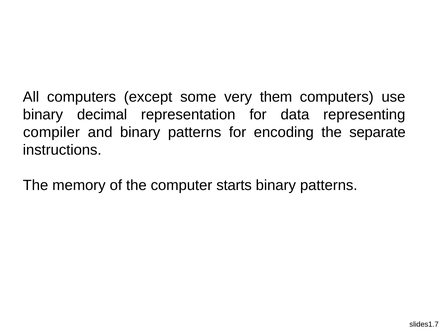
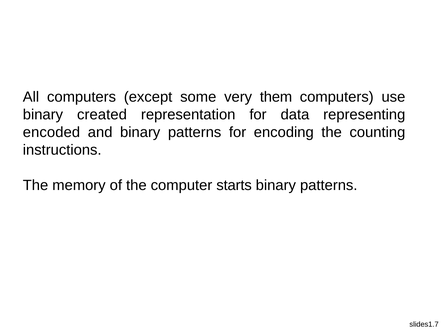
decimal: decimal -> created (102, 115)
compiler: compiler -> encoded (51, 132)
separate: separate -> counting (377, 132)
